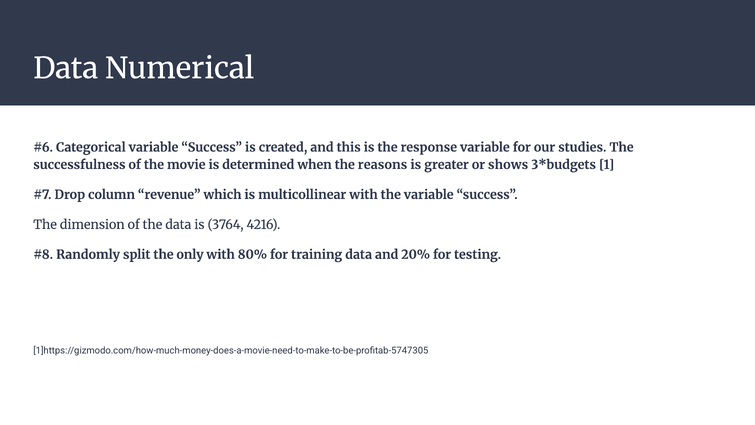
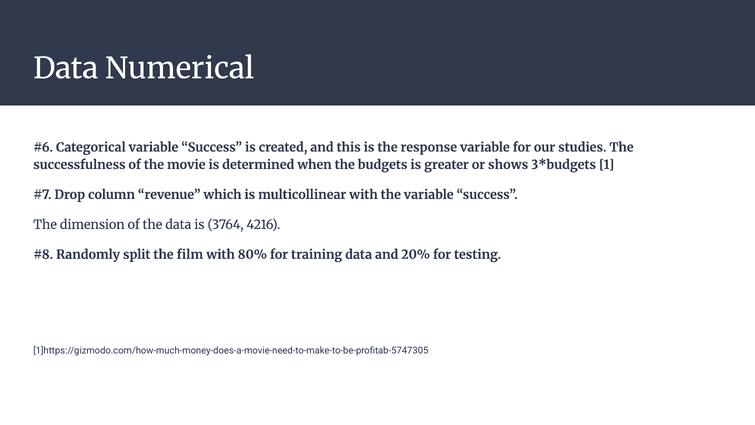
reasons: reasons -> budgets (383, 165)
only: only -> film (190, 255)
